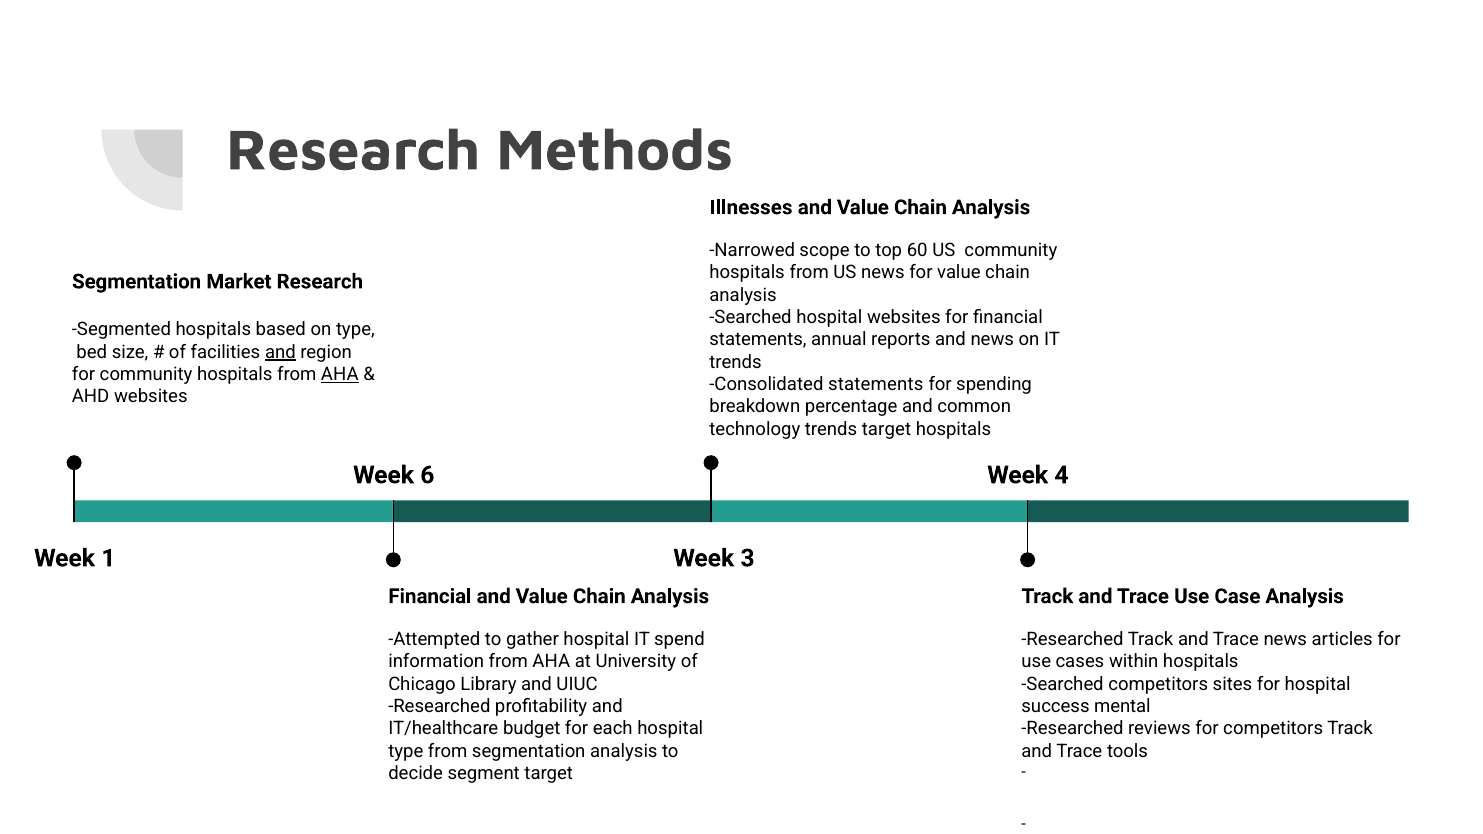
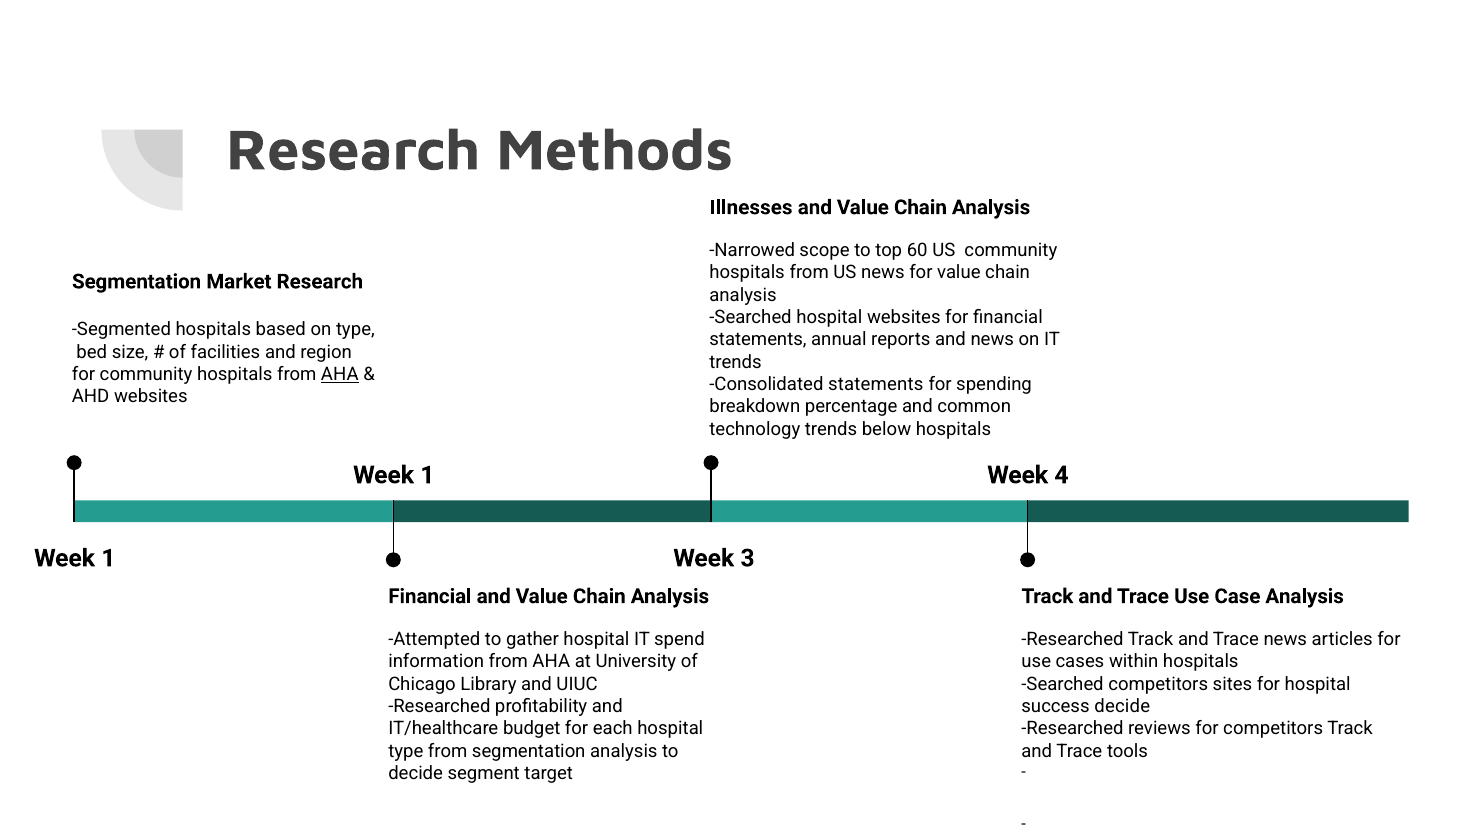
and underline: present -> none (280, 352)
trends target: target -> below (887, 429)
6: 6 -> 1 (427, 475)
success mental: mental -> decide (1122, 707)
